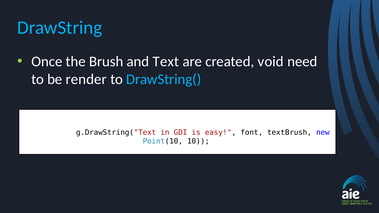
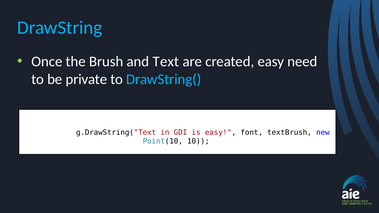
created void: void -> easy (271, 62)
render: render -> private (86, 79)
